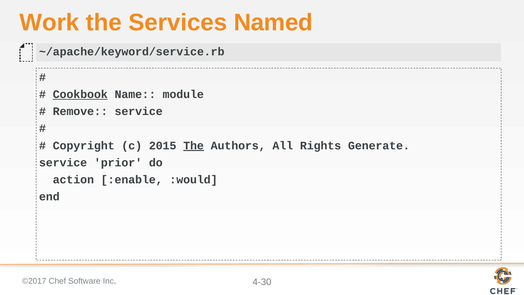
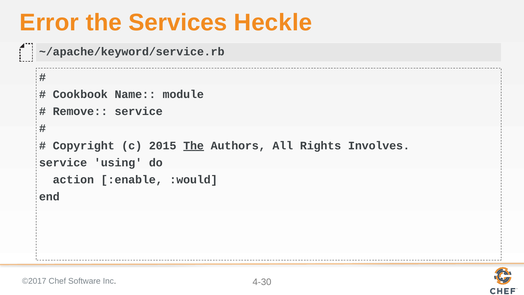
Work: Work -> Error (49, 23)
Named: Named -> Heckle (273, 23)
Cookbook underline: present -> none (80, 94)
Generate: Generate -> Involves (379, 145)
prior: prior -> using (118, 162)
